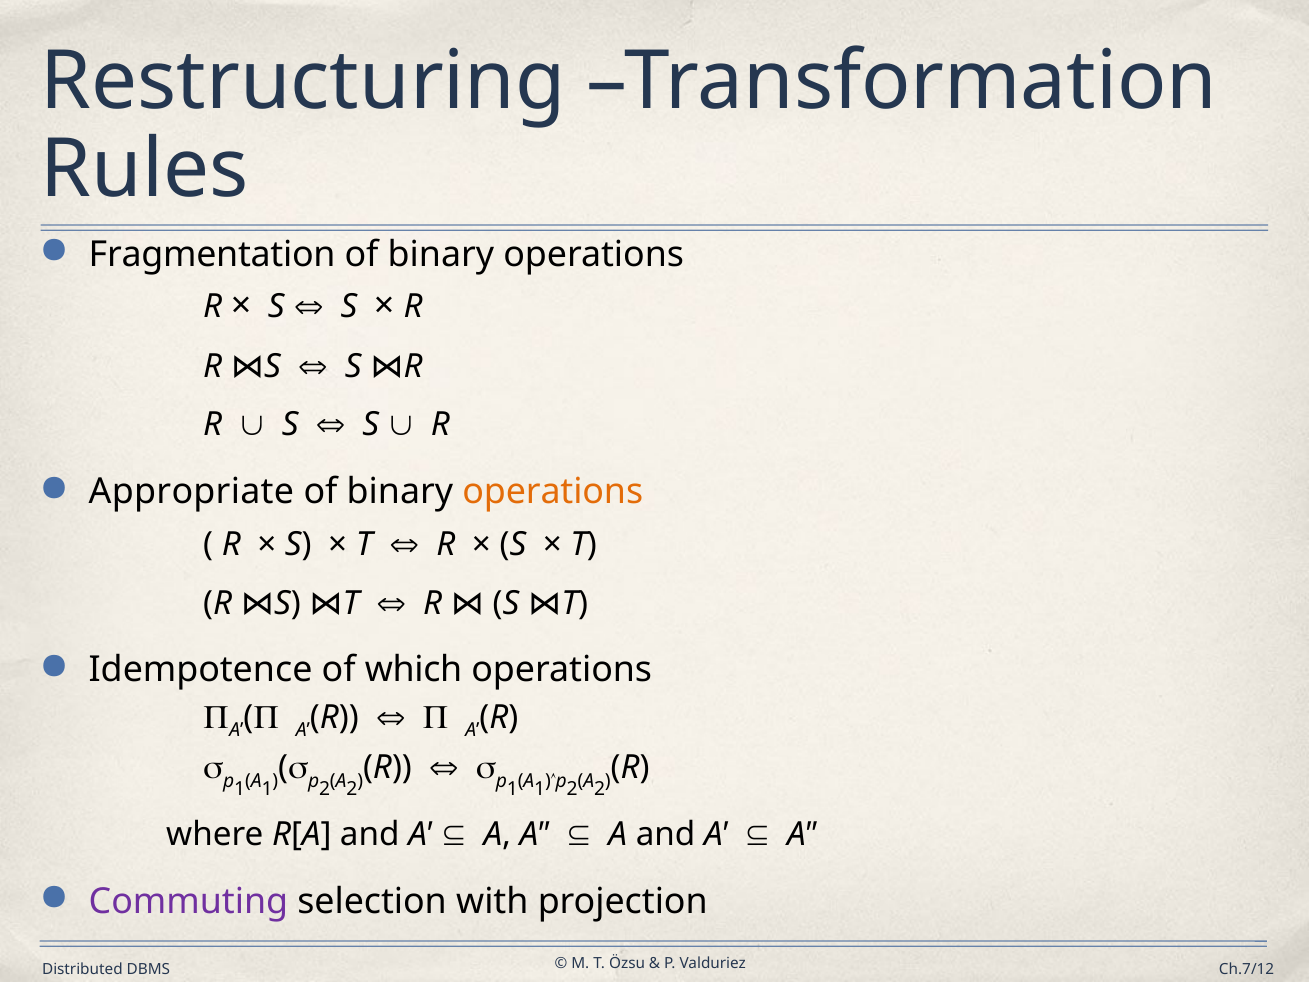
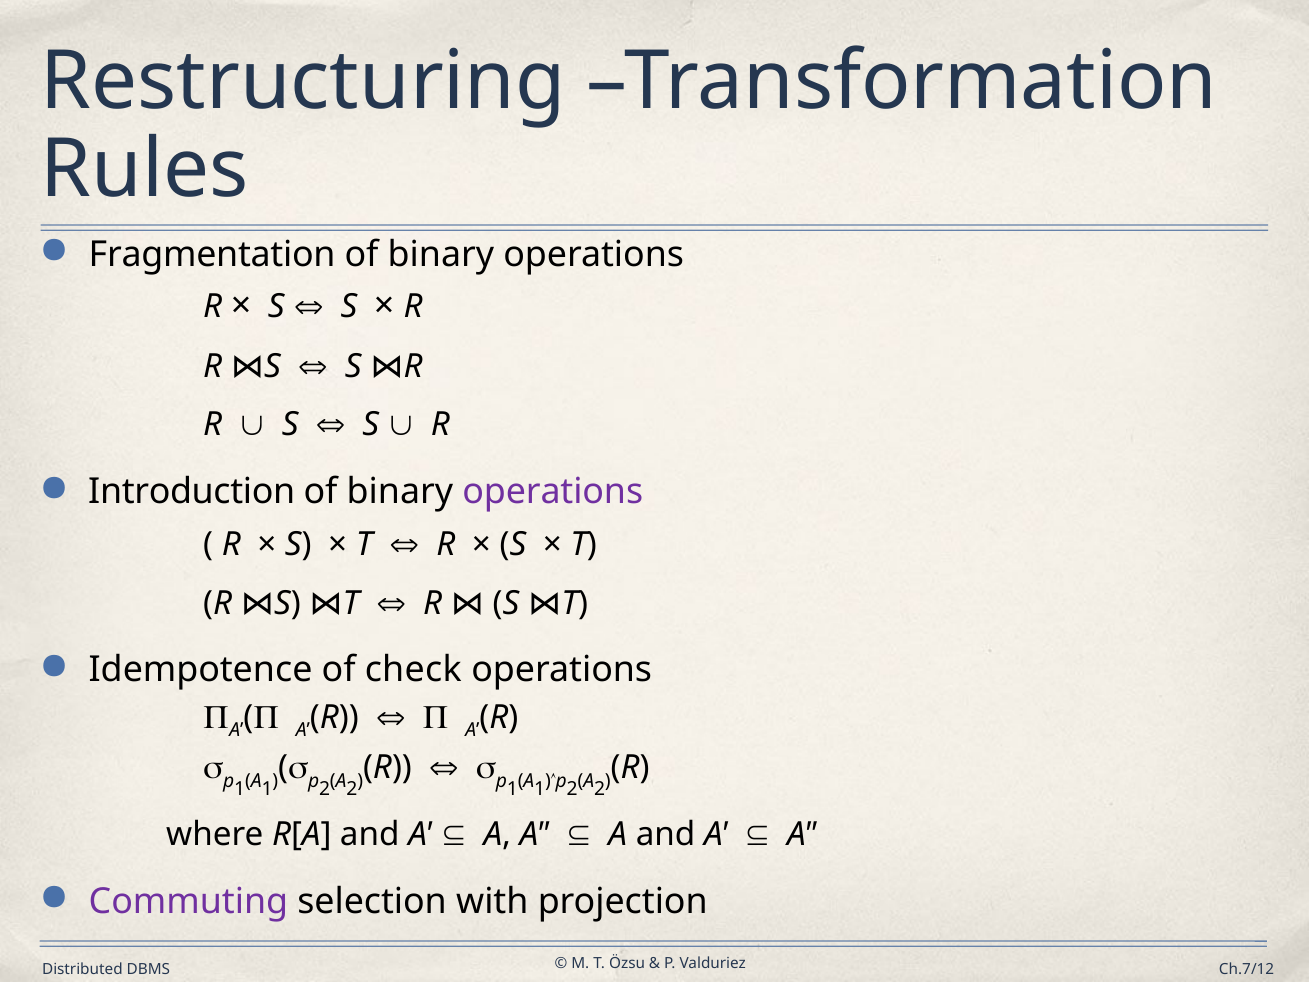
Appropriate: Appropriate -> Introduction (192, 492)
operations colour: orange -> purple (553, 492)
which: which -> check (413, 670)
